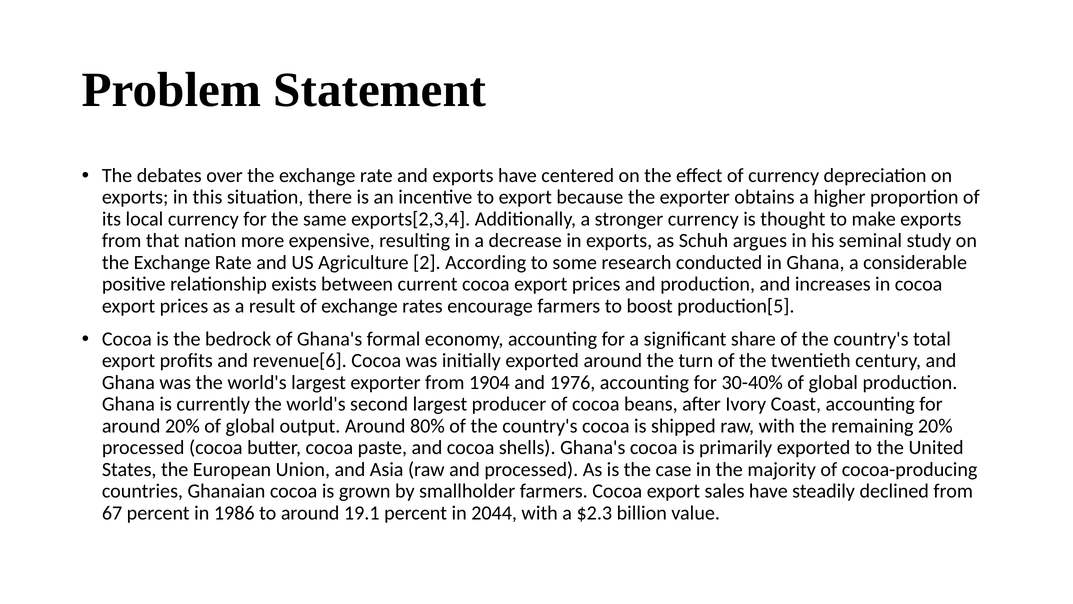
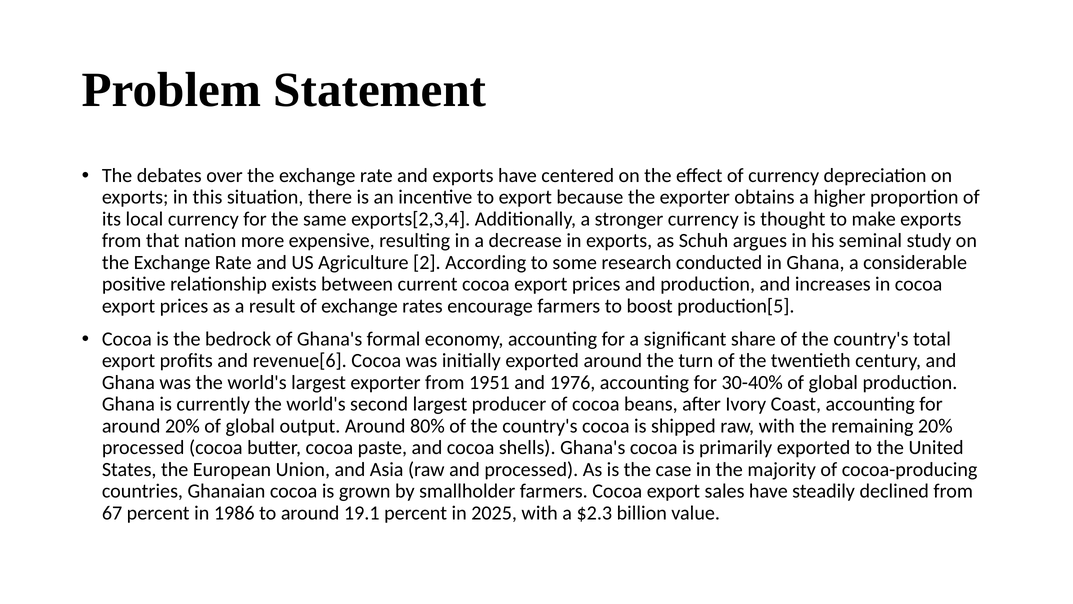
1904: 1904 -> 1951 (489, 382)
2044: 2044 -> 2025 (494, 513)
